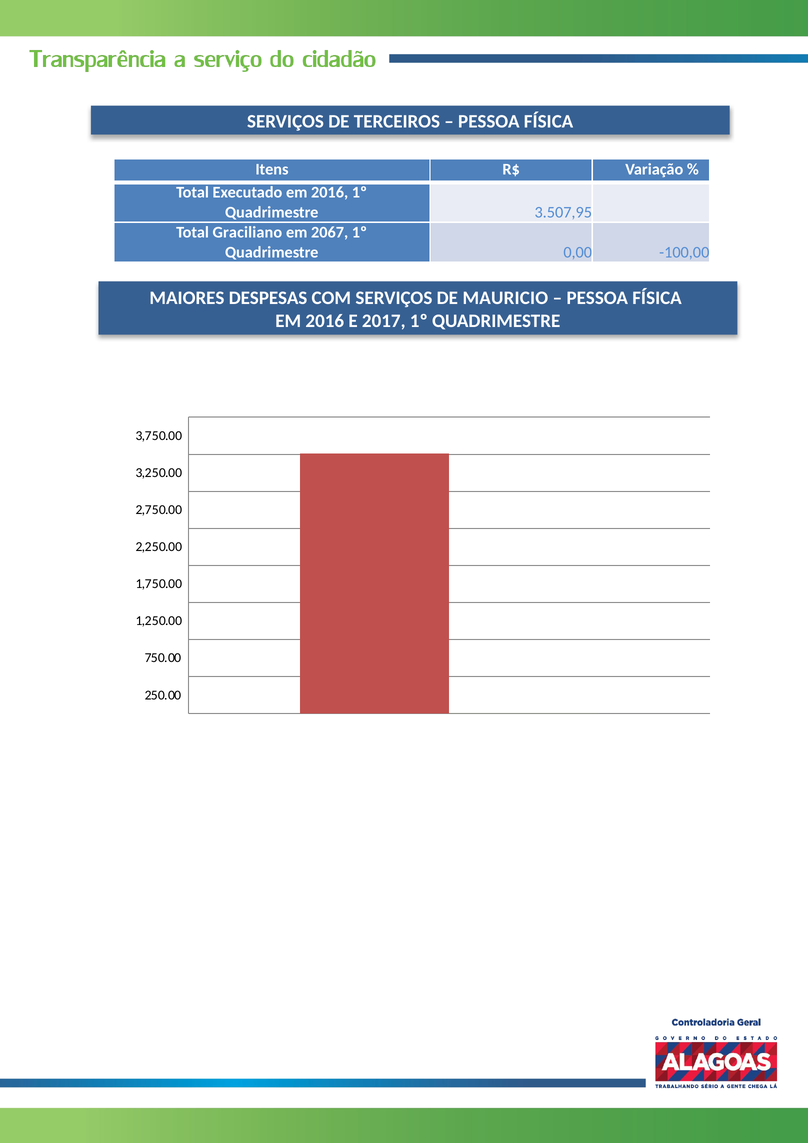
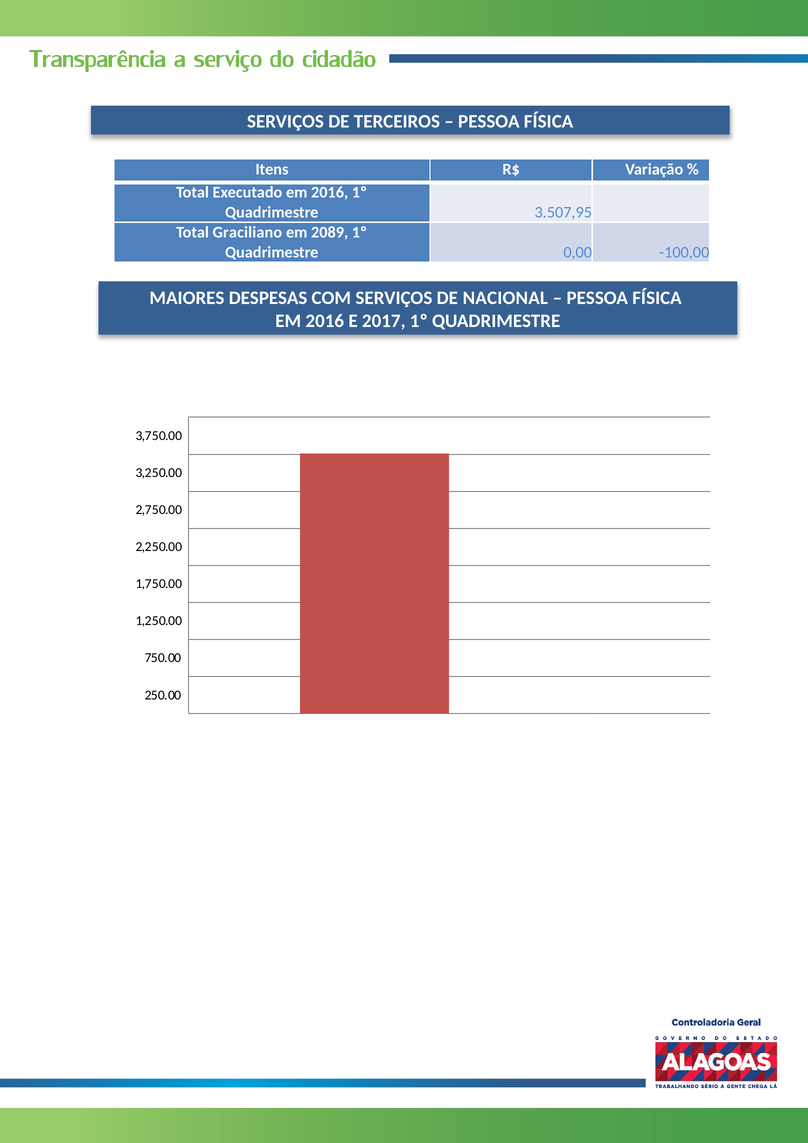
2067: 2067 -> 2089 (330, 232)
MAURICIO: MAURICIO -> NACIONAL (505, 298)
